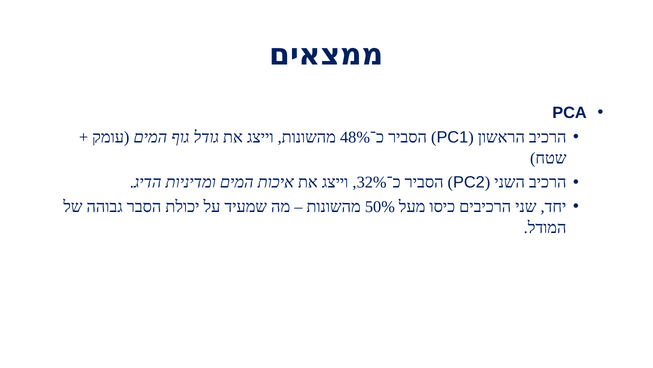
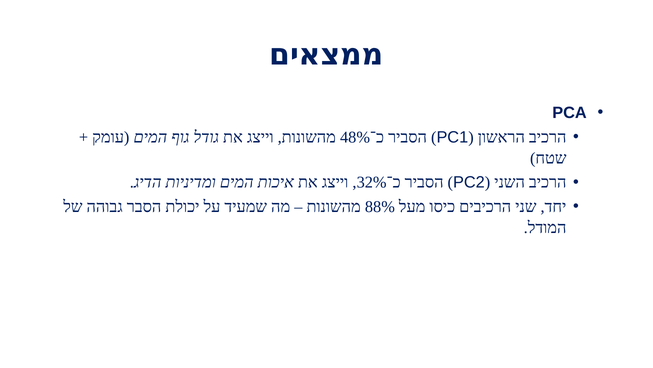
50%: 50% -> 88% (380, 207)
